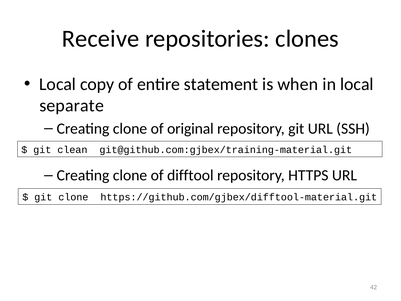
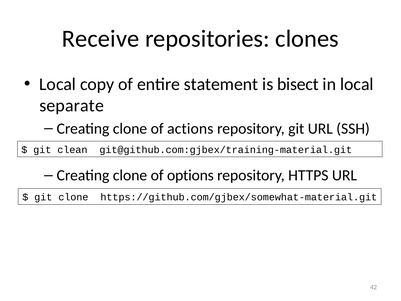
when: when -> bisect (298, 84)
original: original -> actions (190, 129)
difftool: difftool -> options (190, 175)
https://github.com/gjbex/difftool-material.git: https://github.com/gjbex/difftool-material.git -> https://github.com/gjbex/somewhat-material.git (239, 197)
